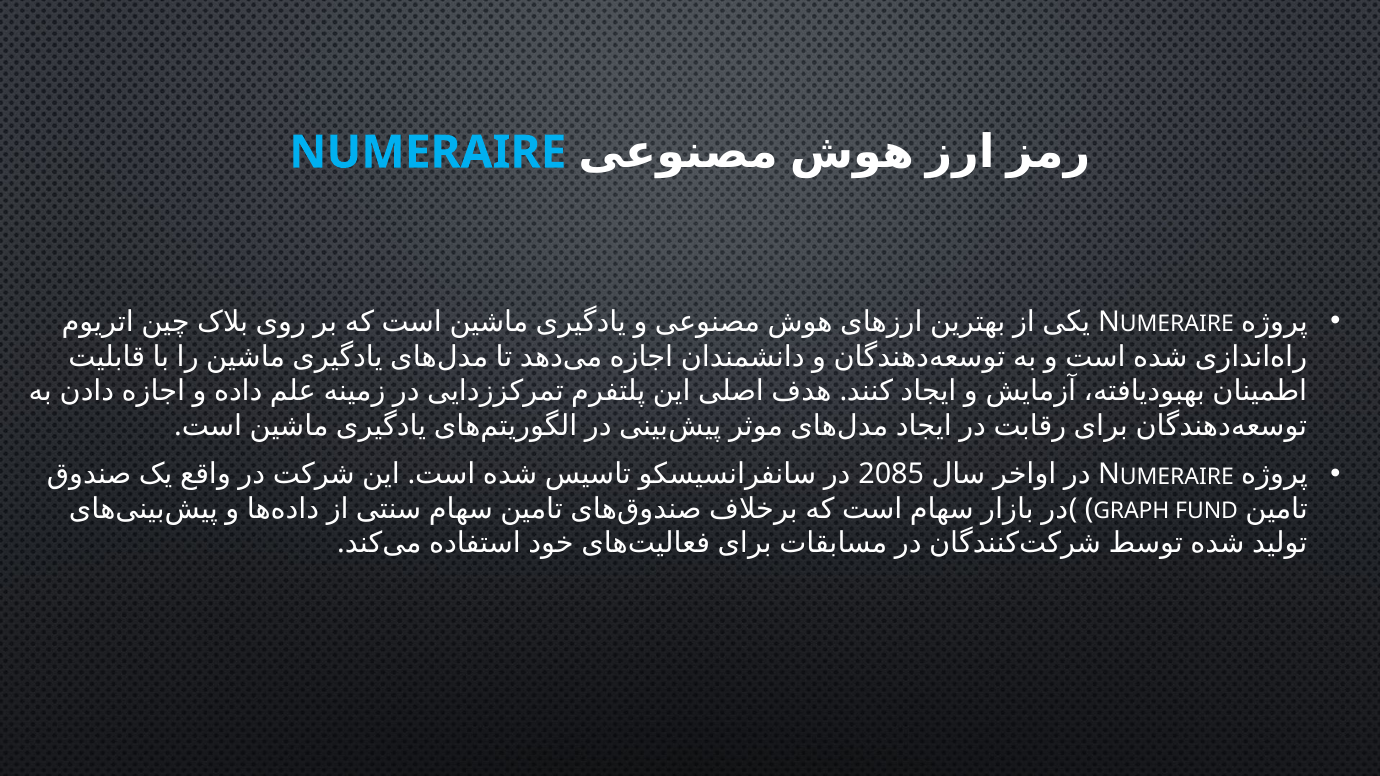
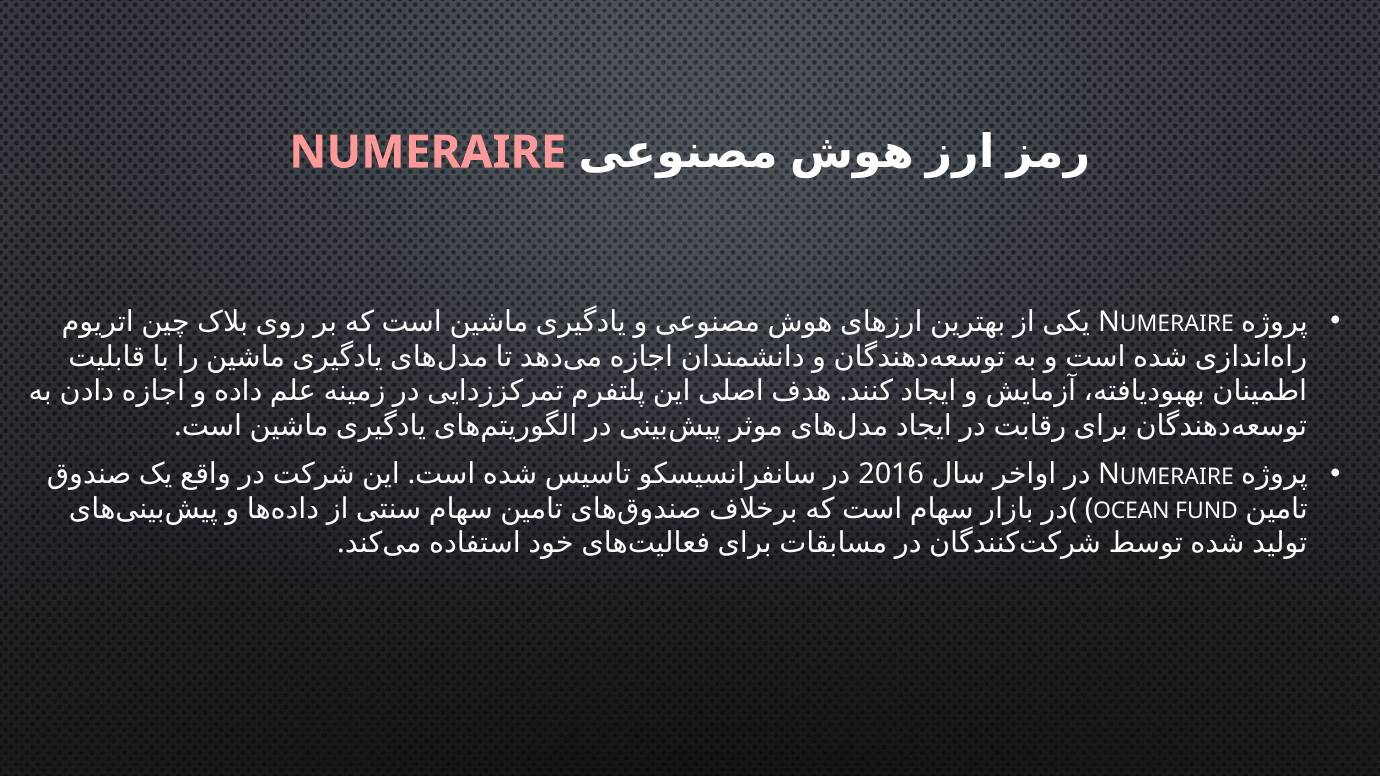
NUMERAIRE colour: light blue -> pink (428, 152)
2085: 2085 -> 2016 (891, 475)
GRAPH: GRAPH -> OCEAN (1131, 511)
